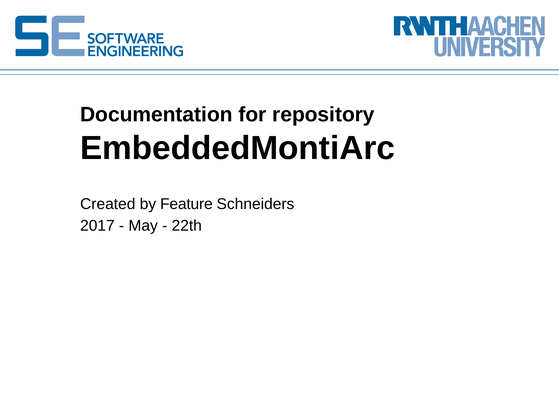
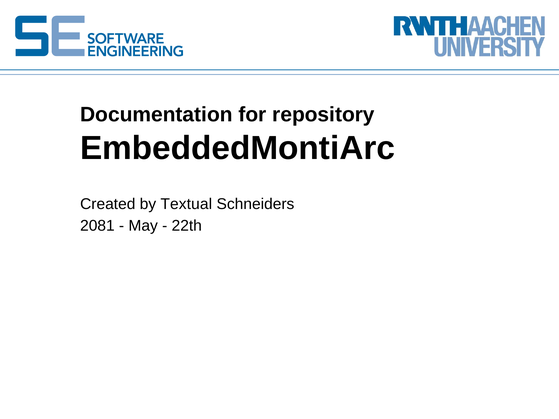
Feature: Feature -> Textual (186, 204)
2017: 2017 -> 2081 (97, 226)
